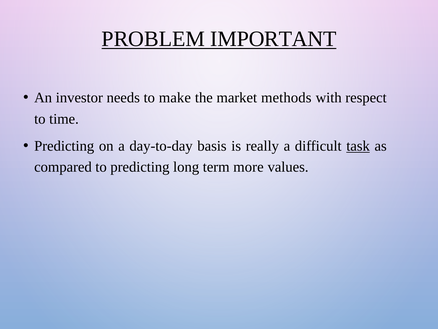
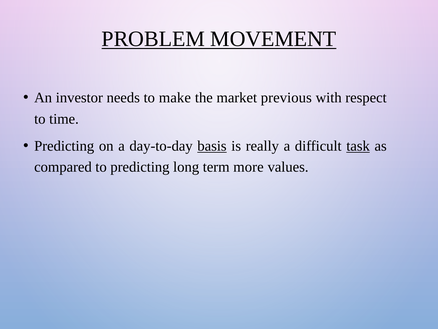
IMPORTANT: IMPORTANT -> MOVEMENT (273, 39)
methods: methods -> previous (286, 98)
basis underline: none -> present (212, 146)
